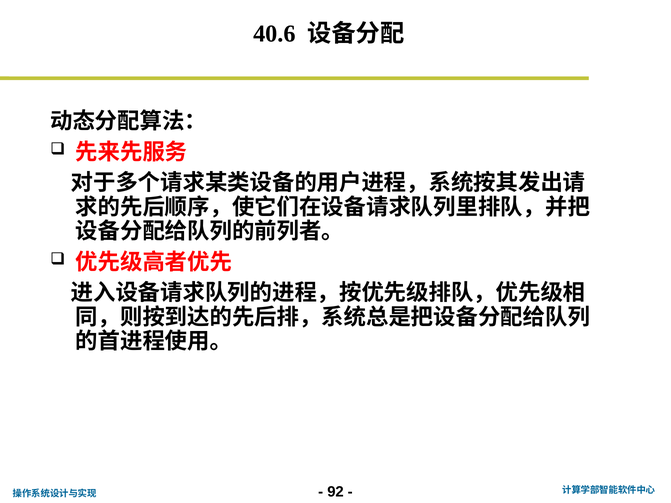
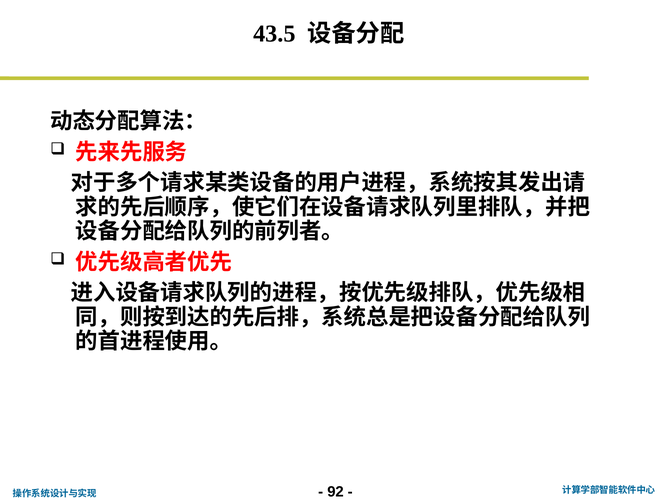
40.6: 40.6 -> 43.5 (274, 34)
